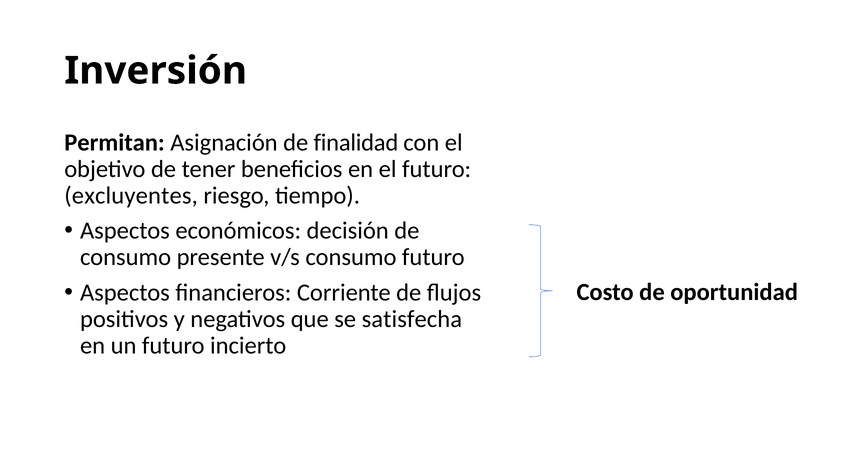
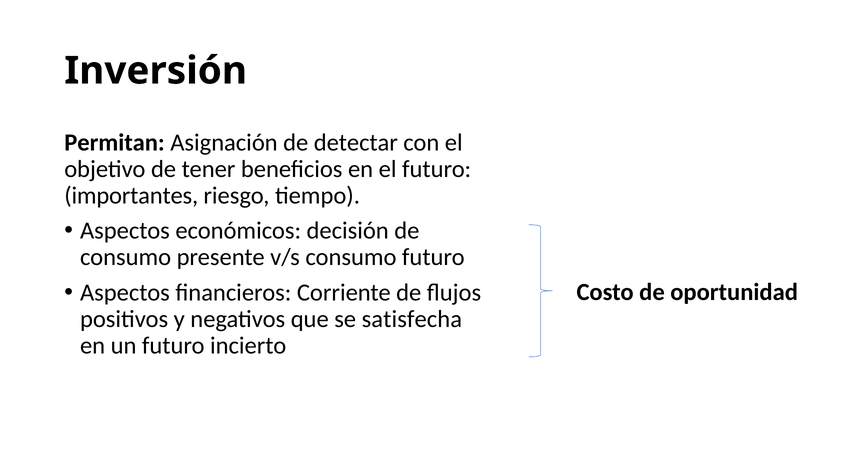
finalidad: finalidad -> detectar (356, 142)
excluyentes: excluyentes -> importantes (131, 195)
